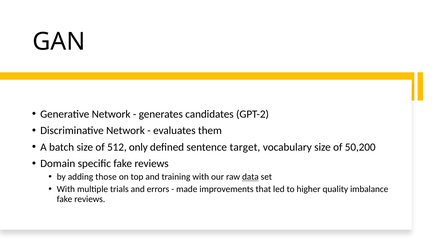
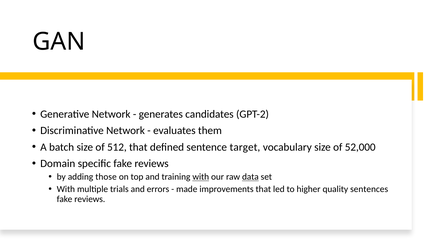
512 only: only -> that (138, 147)
50,200: 50,200 -> 52,000 (360, 147)
with underline: none -> present (201, 177)
imbalance: imbalance -> sentences (369, 189)
